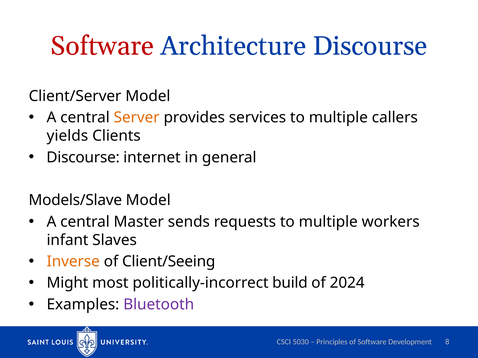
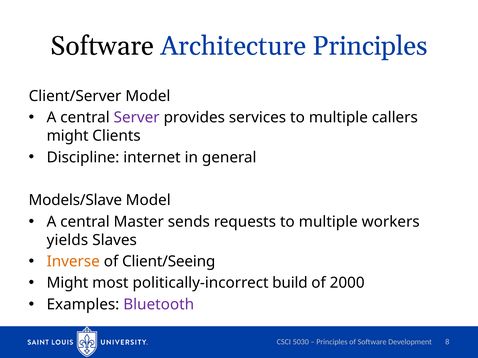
Software colour: red -> black (102, 46)
Architecture Discourse: Discourse -> Principles (370, 46)
Server colour: orange -> purple (137, 118)
yields: yields -> might (68, 136)
Discourse: Discourse -> Discipline (83, 158)
infant: infant -> yields (67, 240)
2024: 2024 -> 2000 (347, 283)
